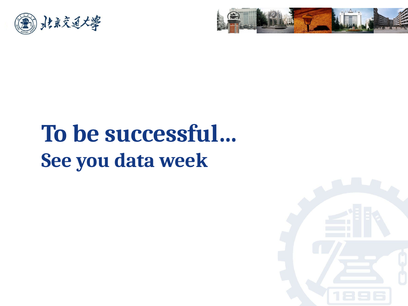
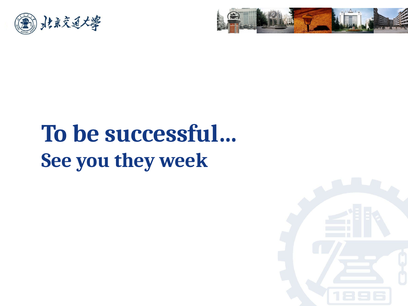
data: data -> they (135, 160)
